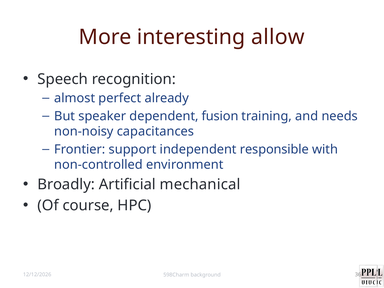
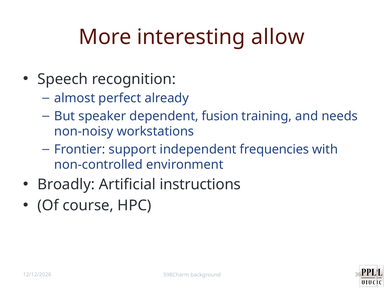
capacitances: capacitances -> workstations (155, 131)
responsible: responsible -> frequencies (274, 149)
mechanical: mechanical -> instructions (200, 185)
